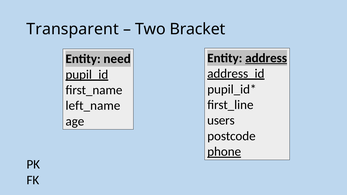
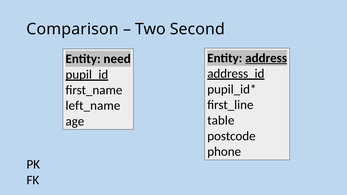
Transparent: Transparent -> Comparison (73, 29)
Bracket: Bracket -> Second (197, 29)
users: users -> table (221, 121)
phone underline: present -> none (224, 152)
